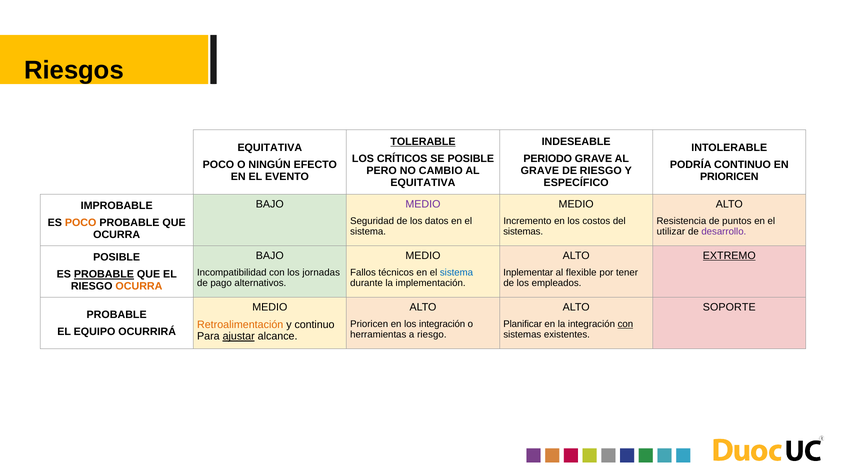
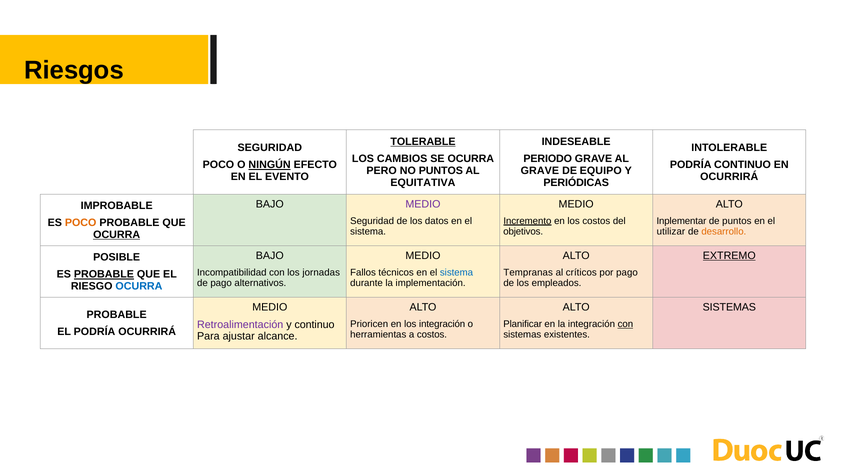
EQUITATIVA: EQUITATIVA -> SEGURIDAD (270, 148)
CRÍTICOS: CRÍTICOS -> CAMBIOS (402, 159)
SE POSIBLE: POSIBLE -> OCURRA (471, 159)
NINGÚN underline: none -> present (270, 165)
NO CAMBIO: CAMBIO -> PUNTOS (441, 171)
DE RIESGO: RIESGO -> EQUIPO (601, 171)
PRIORICEN: PRIORICEN -> OCURRIRÁ (729, 177)
ESPECÍFICO: ESPECÍFICO -> PERIÓDICAS (576, 183)
Incremento underline: none -> present (527, 221)
Resistencia: Resistencia -> Inplementar (681, 221)
sistemas: sistemas -> objetivos (523, 232)
desarrollo colour: purple -> orange (724, 232)
OCURRA underline: none -> present (117, 235)
Inplementar: Inplementar -> Tempranas (528, 272)
flexible: flexible -> críticos (581, 272)
por tener: tener -> pago (627, 272)
OCURRA colour: orange -> blue (139, 286)
SOPORTE: SOPORTE -> SISTEMAS (729, 307)
Retroalimentación colour: orange -> purple (240, 324)
EL EQUIPO: EQUIPO -> PODRÍA (95, 332)
a riesgo: riesgo -> costos (432, 335)
ajustar underline: present -> none (239, 336)
